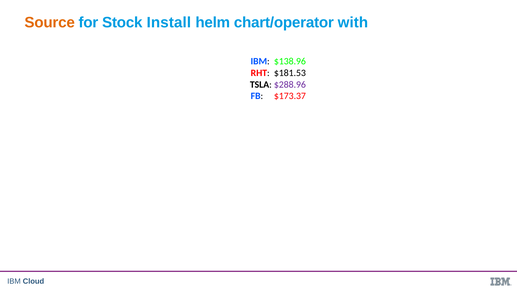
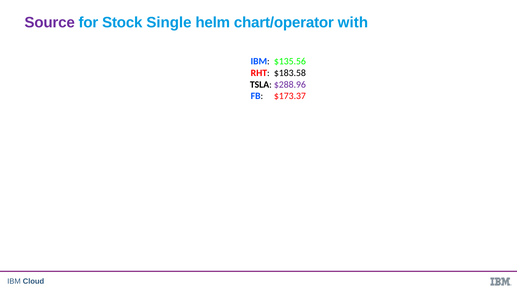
Source colour: orange -> purple (50, 22)
Install: Install -> Single (169, 22)
$138.96: $138.96 -> $135.56 (290, 61)
$181.53: $181.53 -> $183.58 (290, 73)
